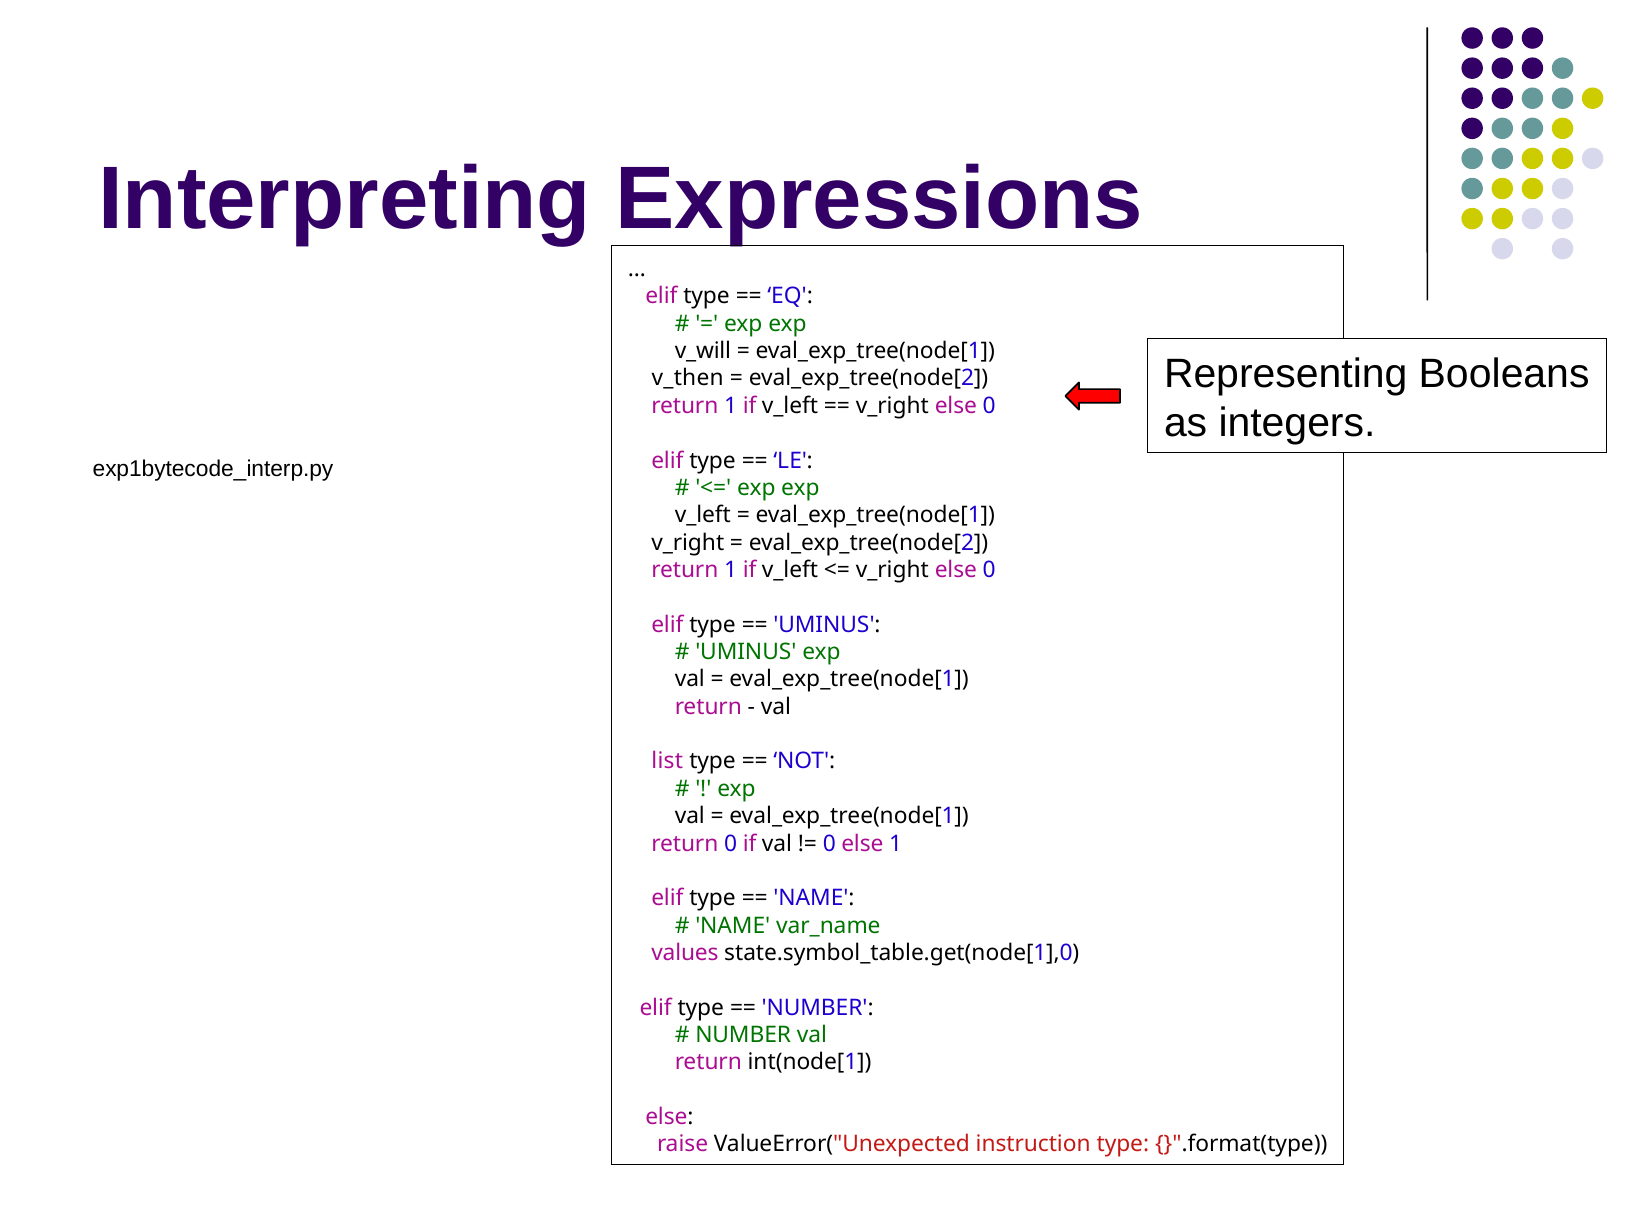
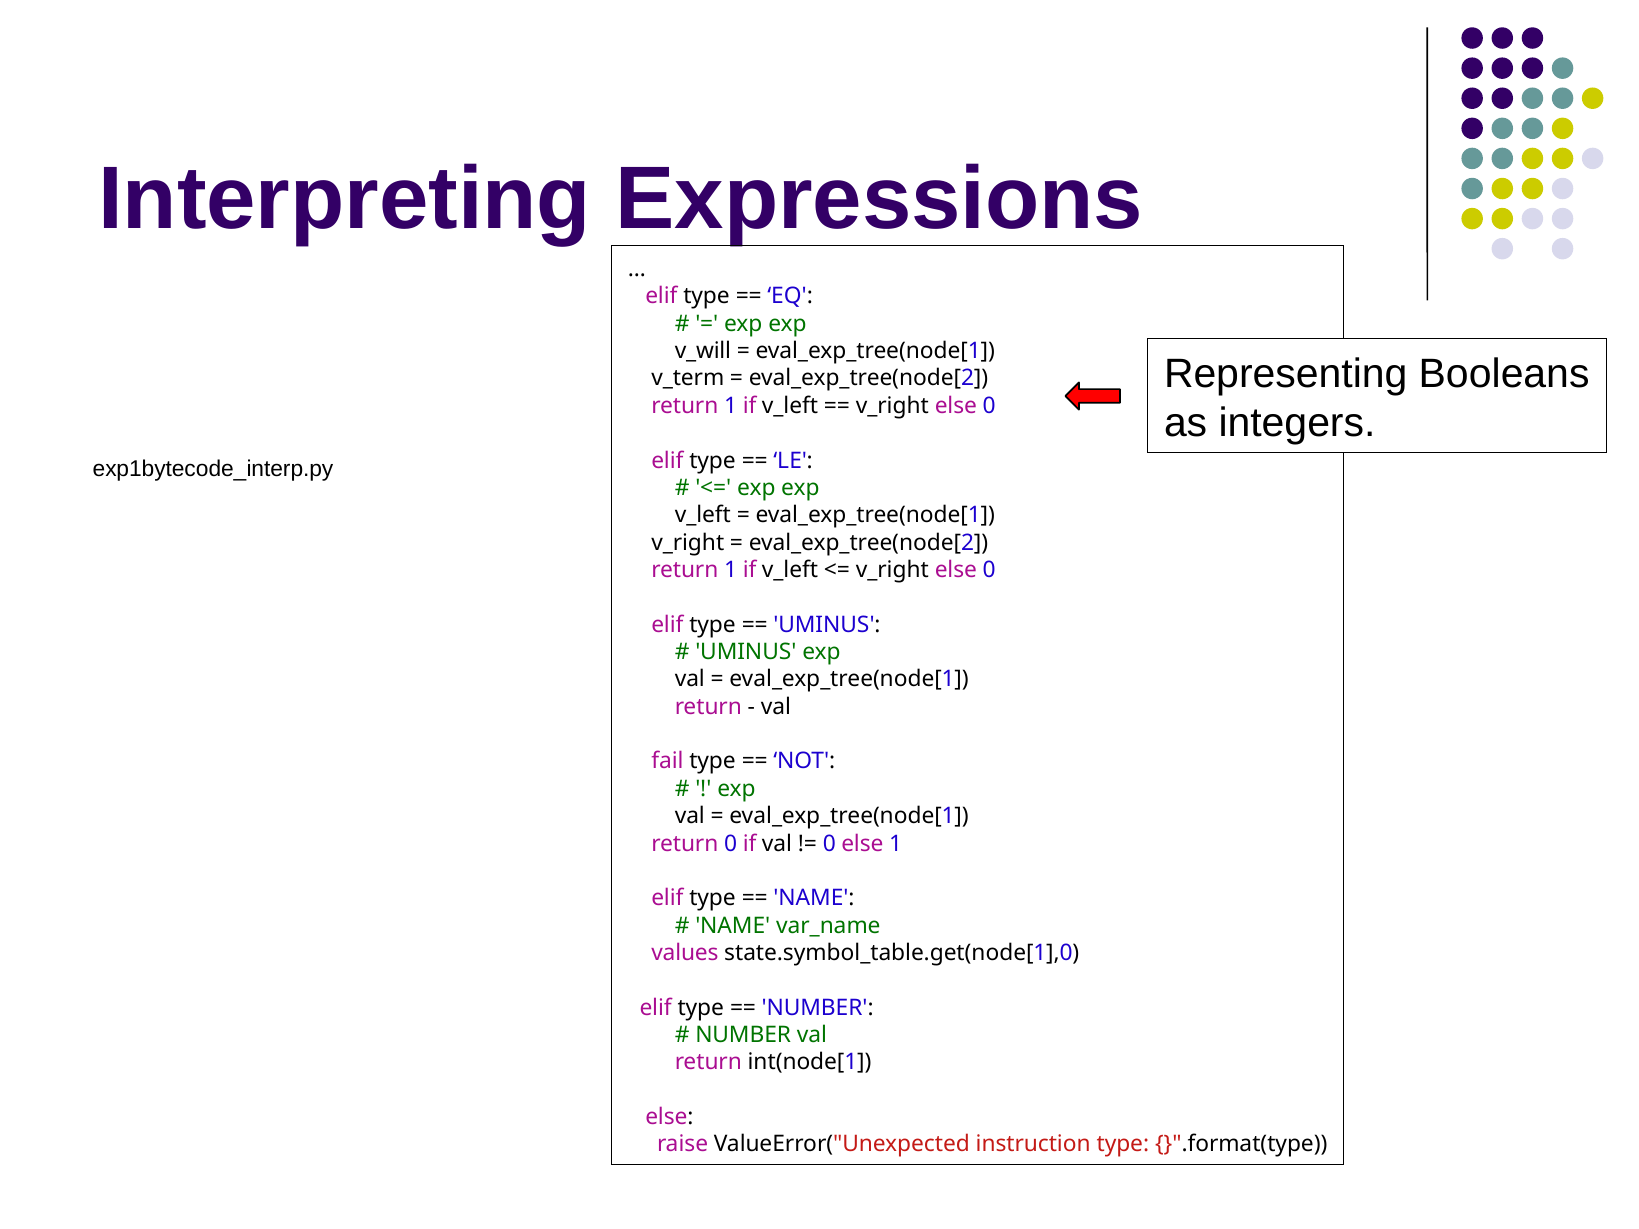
v_then: v_then -> v_term (688, 379)
list: list -> fail (667, 762)
